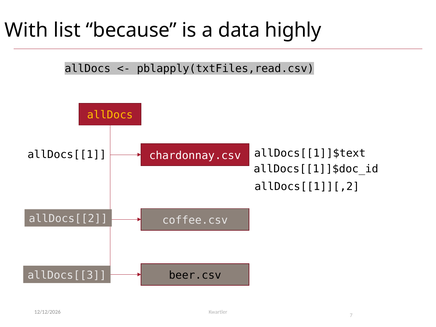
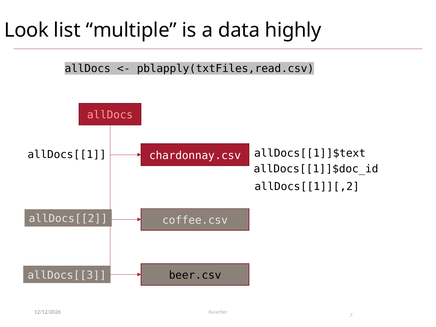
With: With -> Look (26, 30)
because: because -> multiple (131, 30)
allDocs colour: yellow -> pink (110, 115)
